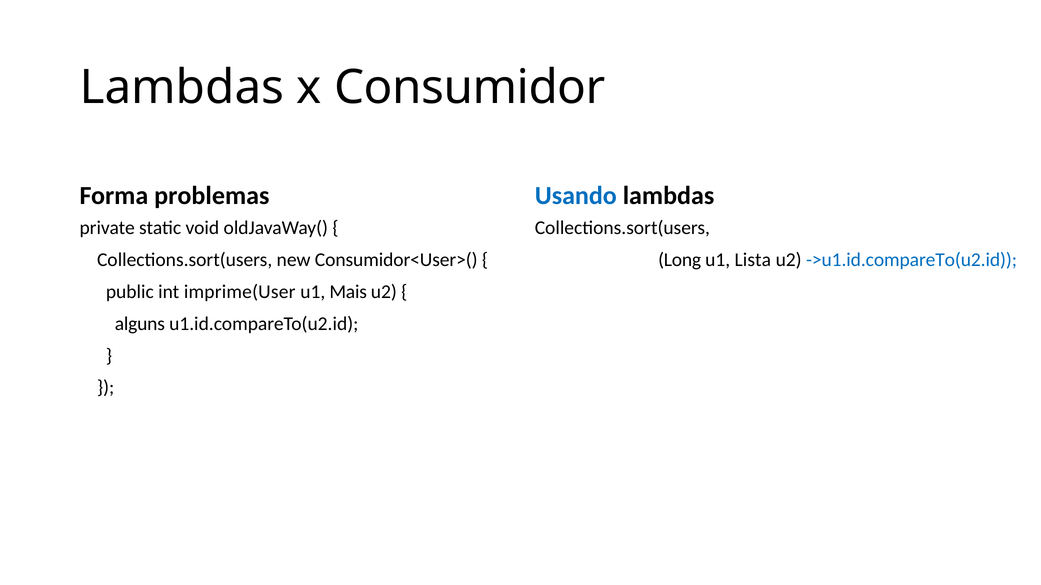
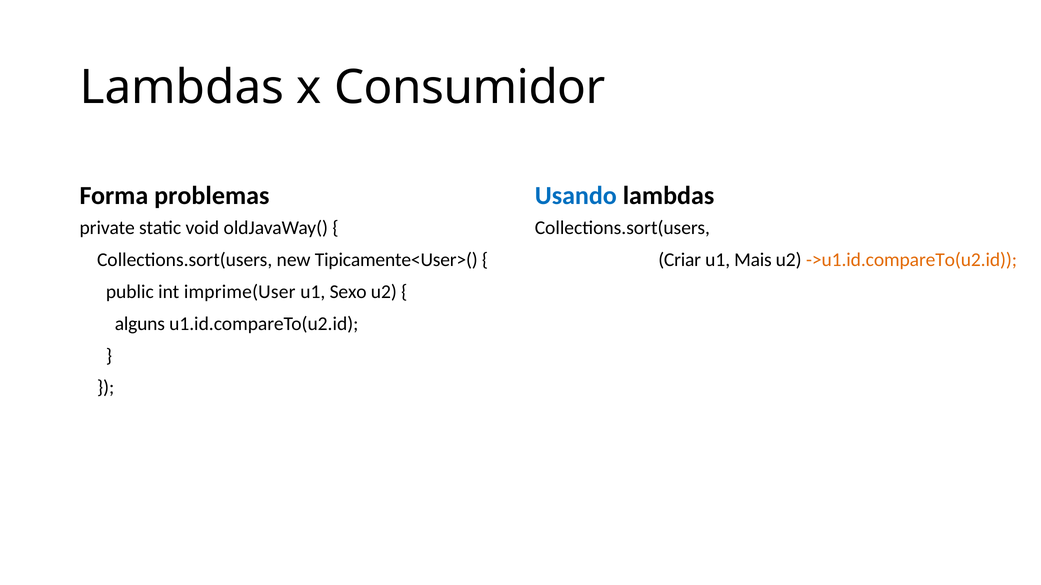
Consumidor<User>(: Consumidor<User>( -> Tipicamente<User>( (396, 260)
Long: Long -> Criar (680, 260)
Lista: Lista -> Mais (753, 260)
->u1.id.compareTo(u2.id colour: blue -> orange (912, 260)
Mais: Mais -> Sexo (348, 292)
